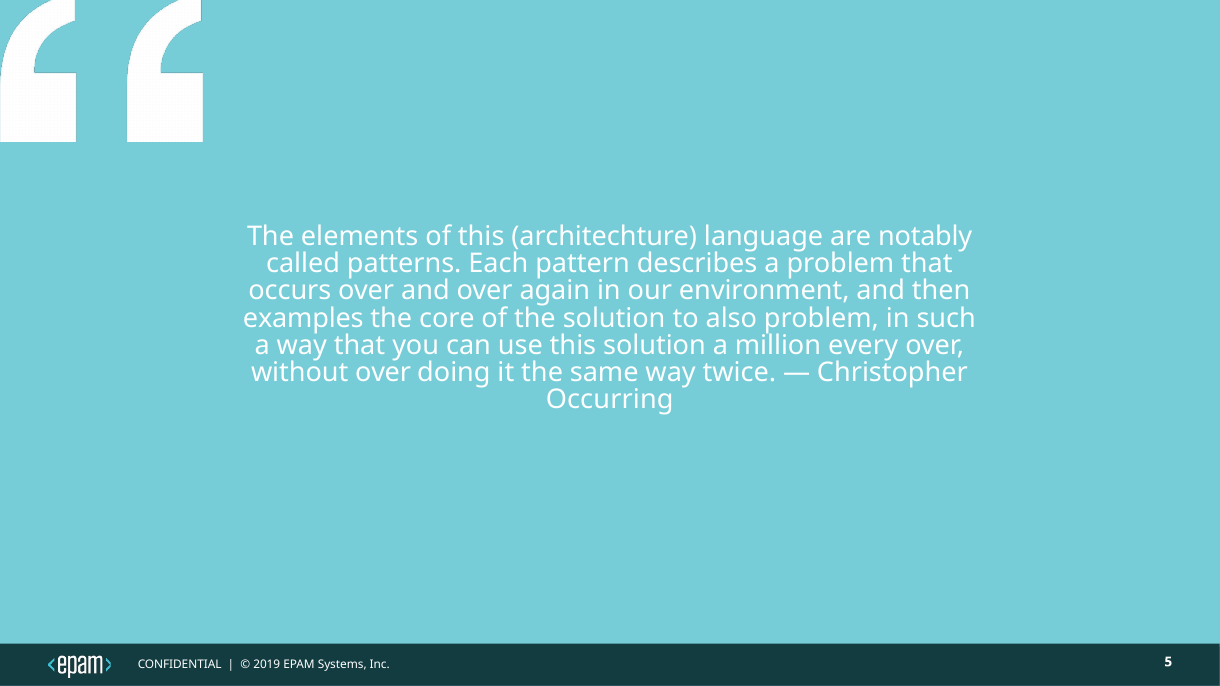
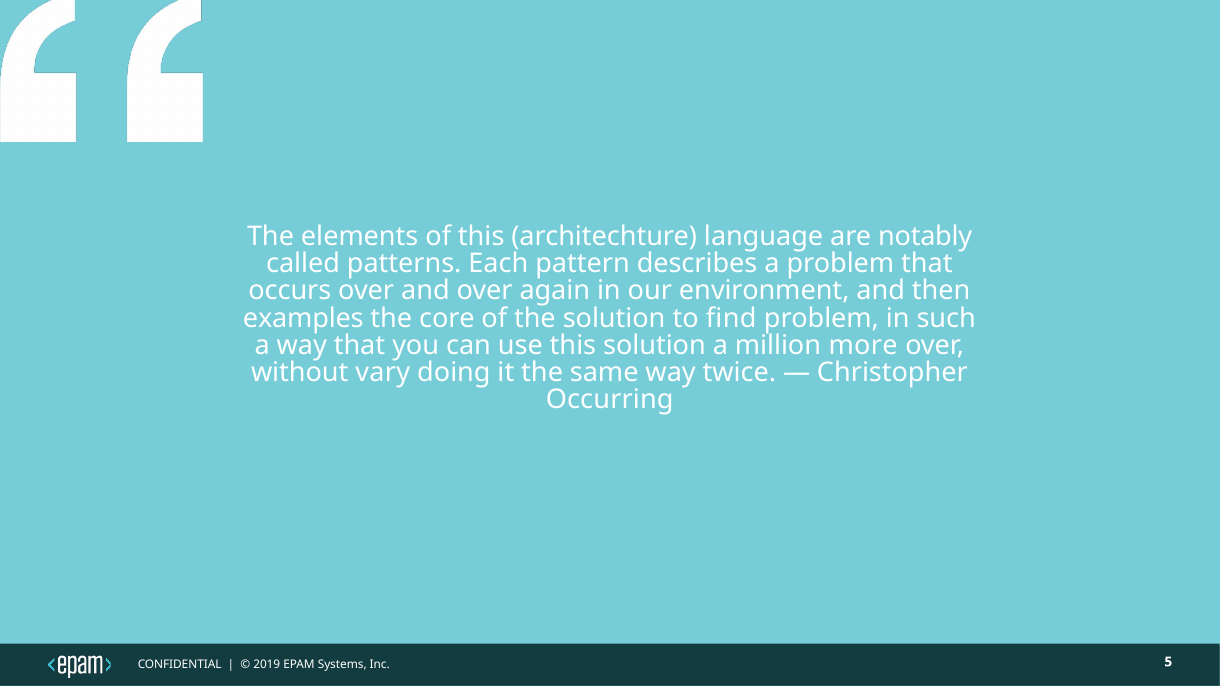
also: also -> find (731, 318)
every: every -> more (863, 345)
without over: over -> vary (383, 372)
